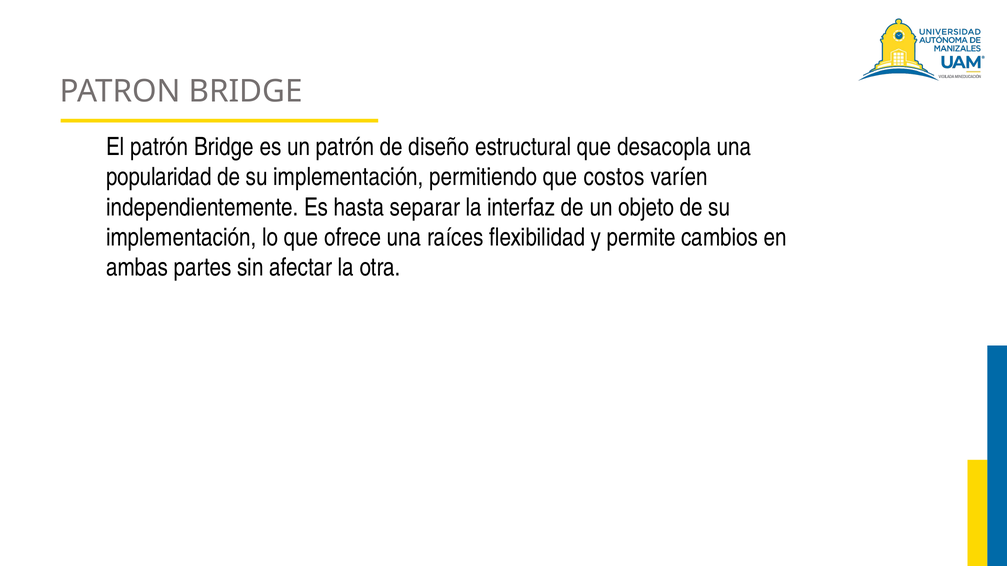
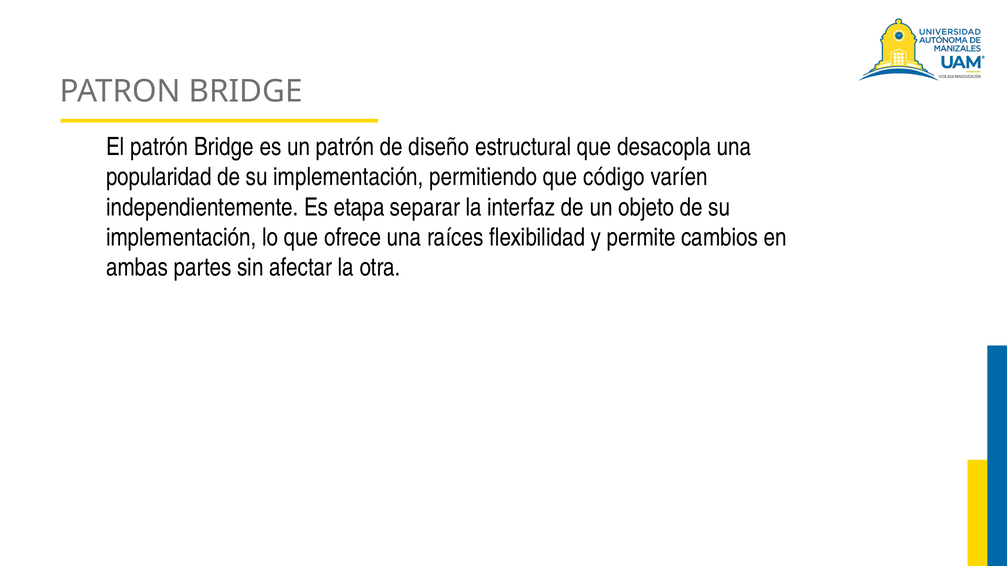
costos: costos -> código (614, 177)
hasta: hasta -> etapa (359, 207)
